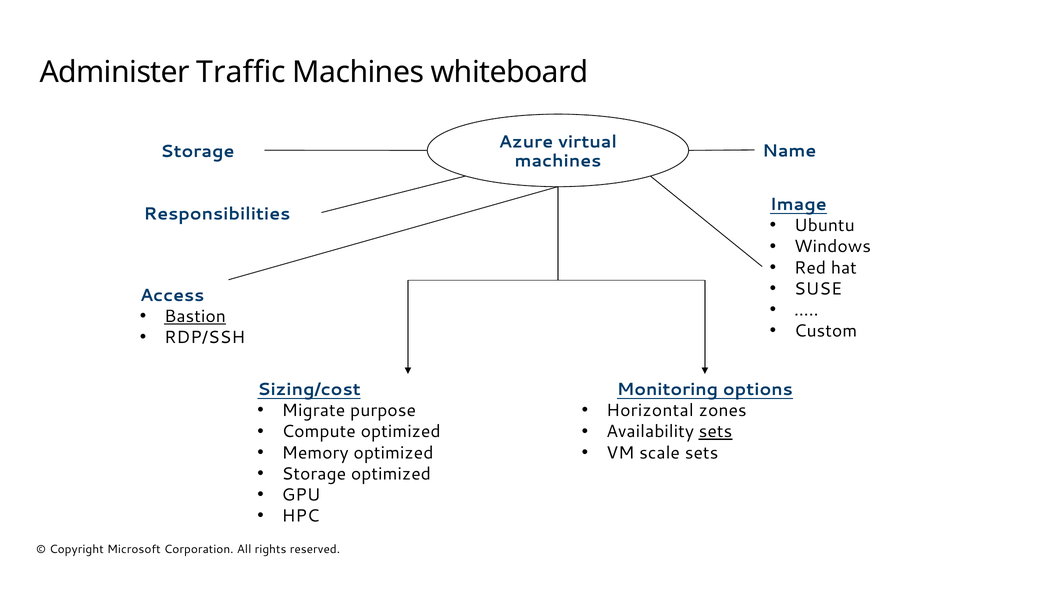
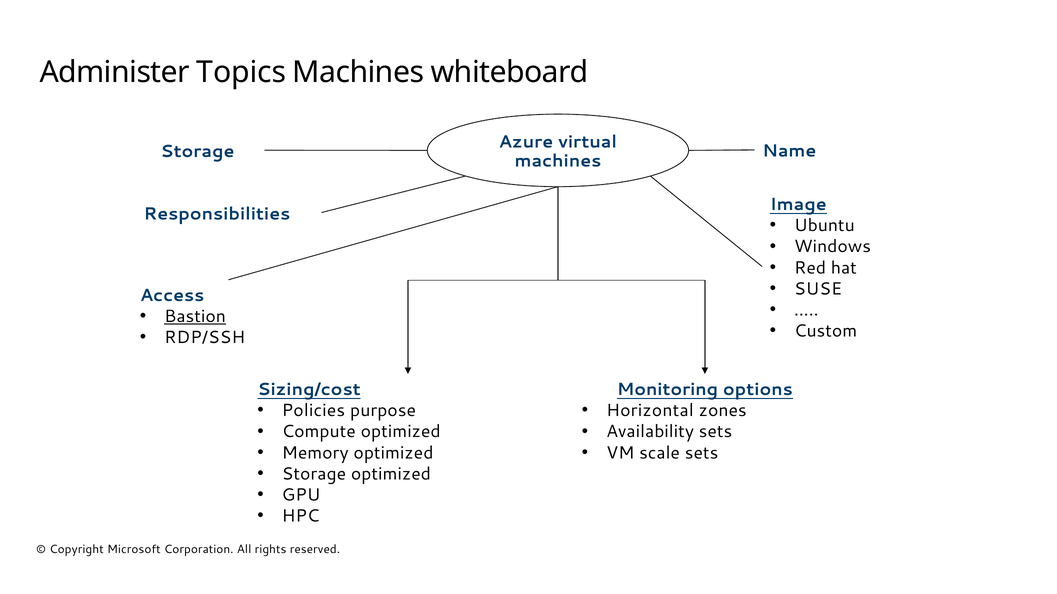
Traffic: Traffic -> Topics (241, 72)
Migrate: Migrate -> Policies (313, 411)
sets underline: present -> none (716, 432)
